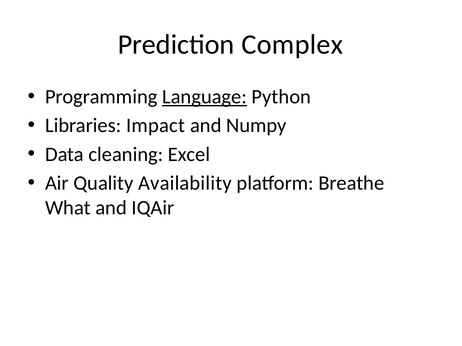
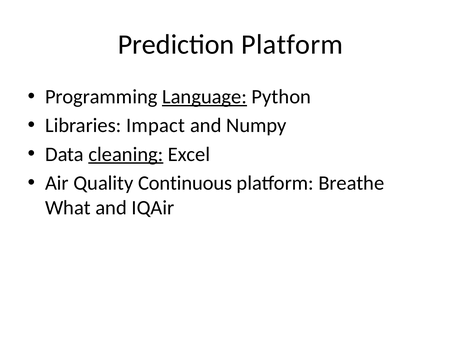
Prediction Complex: Complex -> Platform (292, 45)
cleaning underline: none -> present (126, 154)
Availability: Availability -> Continuous (185, 183)
